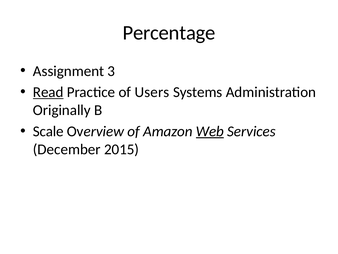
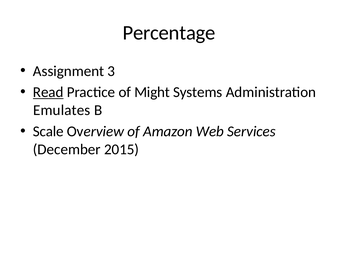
Users: Users -> Might (152, 92)
Originally: Originally -> Emulates (62, 110)
Web underline: present -> none (210, 131)
